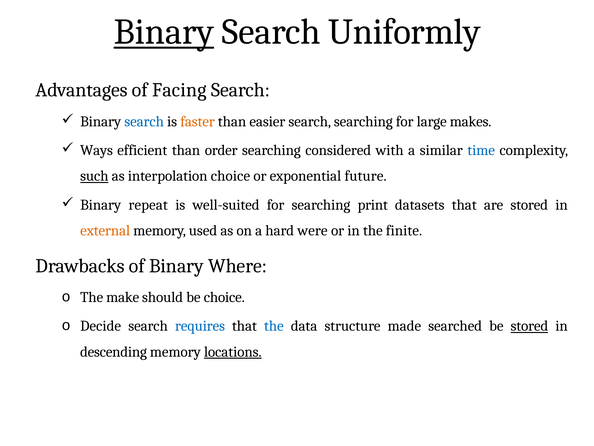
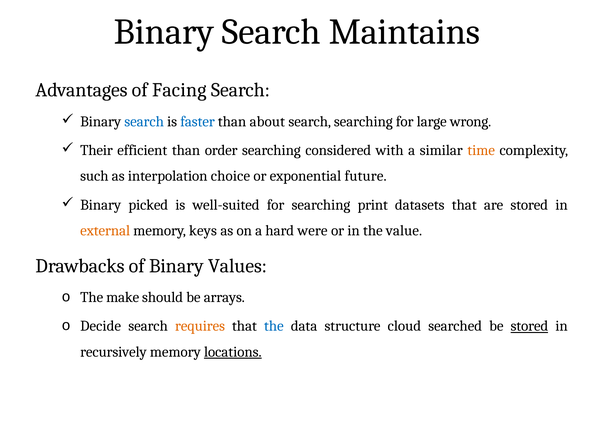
Binary underline: present -> none (164, 32)
Uniformly: Uniformly -> Maintains (404, 32)
faster colour: orange -> blue (198, 122)
easier: easier -> about (267, 122)
makes: makes -> wrong (471, 122)
Ways: Ways -> Their (96, 150)
time colour: blue -> orange (481, 150)
such underline: present -> none (94, 176)
repeat: repeat -> picked (148, 205)
used: used -> keys (203, 230)
finite: finite -> value (404, 230)
Where: Where -> Values (238, 266)
be choice: choice -> arrays (224, 297)
requires colour: blue -> orange (200, 326)
made: made -> cloud (404, 326)
descending: descending -> recursively (113, 351)
